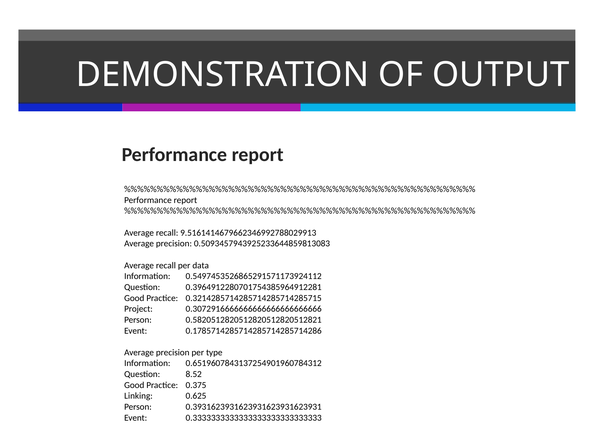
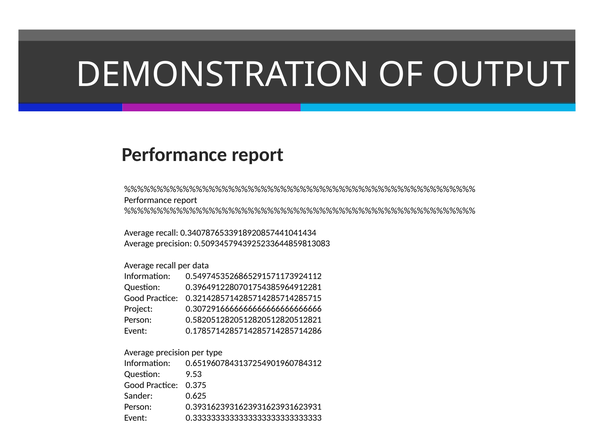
9.5161414679662346992788029913: 9.5161414679662346992788029913 -> 0.3407876533918920857441041434 (248, 233)
8.52: 8.52 -> 9.53 (194, 375)
Linking: Linking -> Sander (138, 396)
